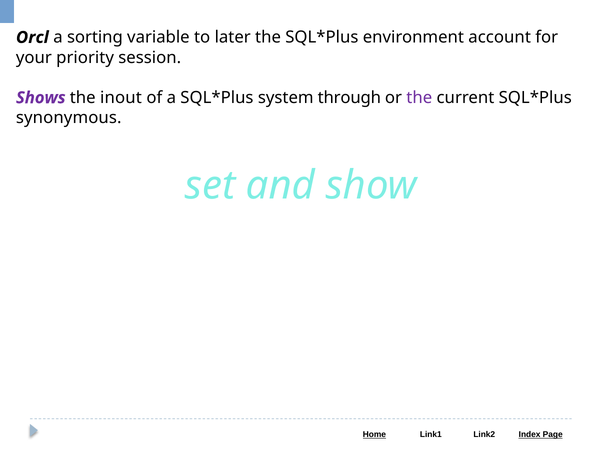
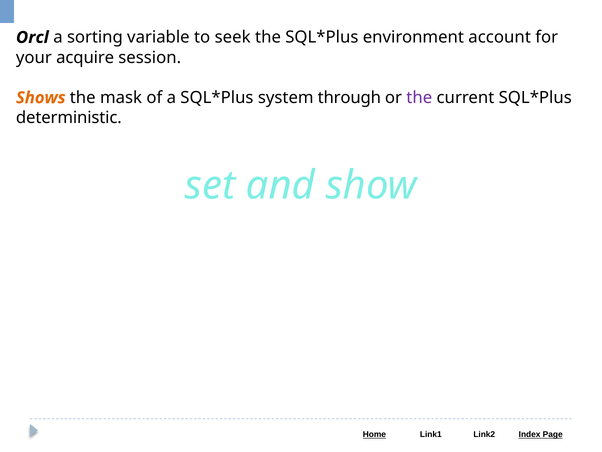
later: later -> seek (233, 37)
priority: priority -> acquire (85, 57)
Shows colour: purple -> orange (41, 98)
inout: inout -> mask (121, 98)
synonymous: synonymous -> deterministic (69, 118)
